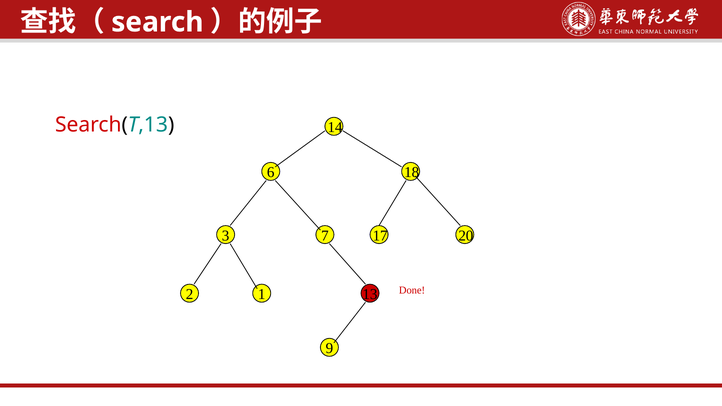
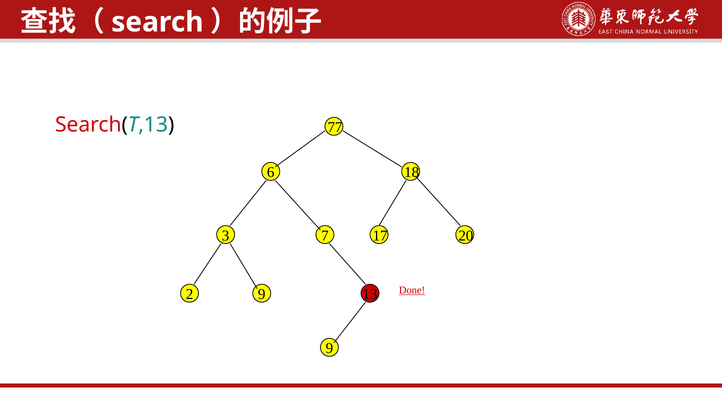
14: 14 -> 77 (335, 127)
Done underline: none -> present (412, 290)
2 1: 1 -> 9 (262, 294)
